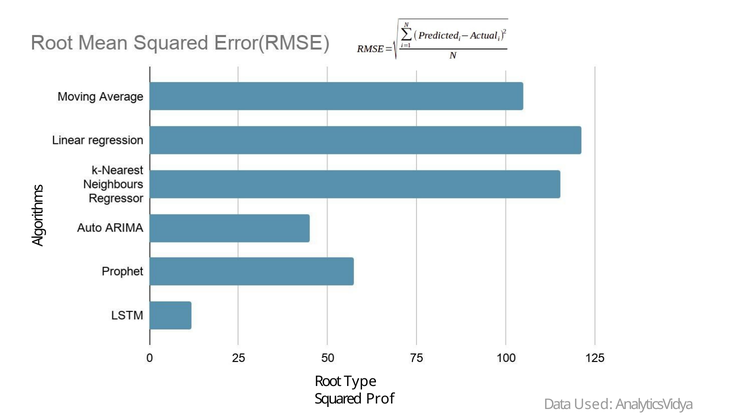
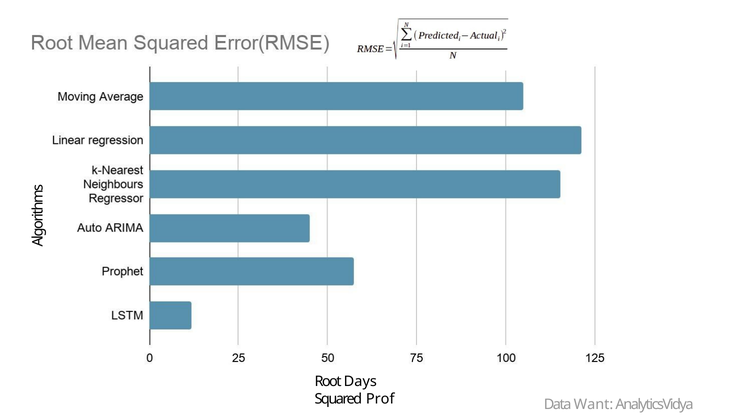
Type: Type -> Days (360, 382)
Used: Used -> Want (593, 405)
